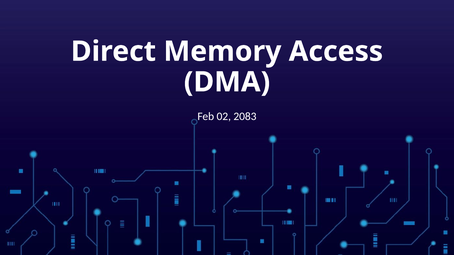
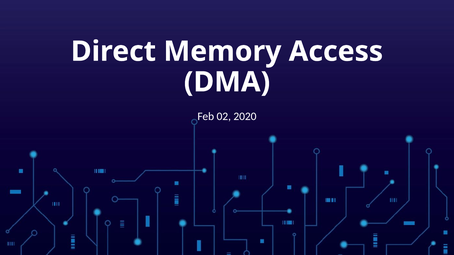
2083: 2083 -> 2020 (245, 117)
